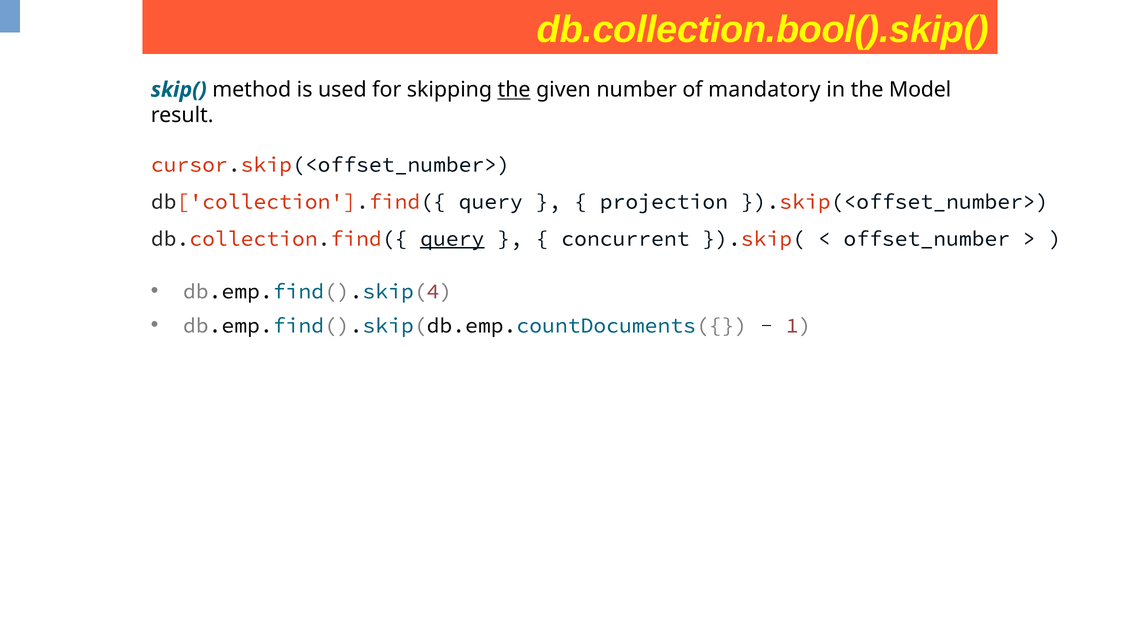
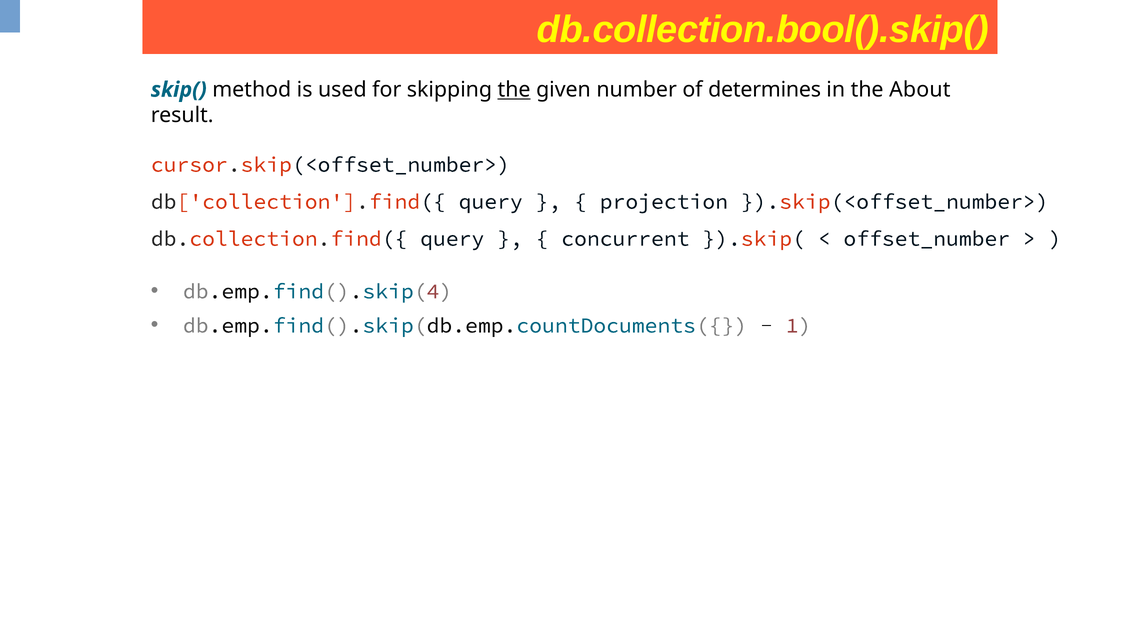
mandatory: mandatory -> determines (765, 90)
Model: Model -> About (920, 90)
query underline: present -> none (452, 239)
